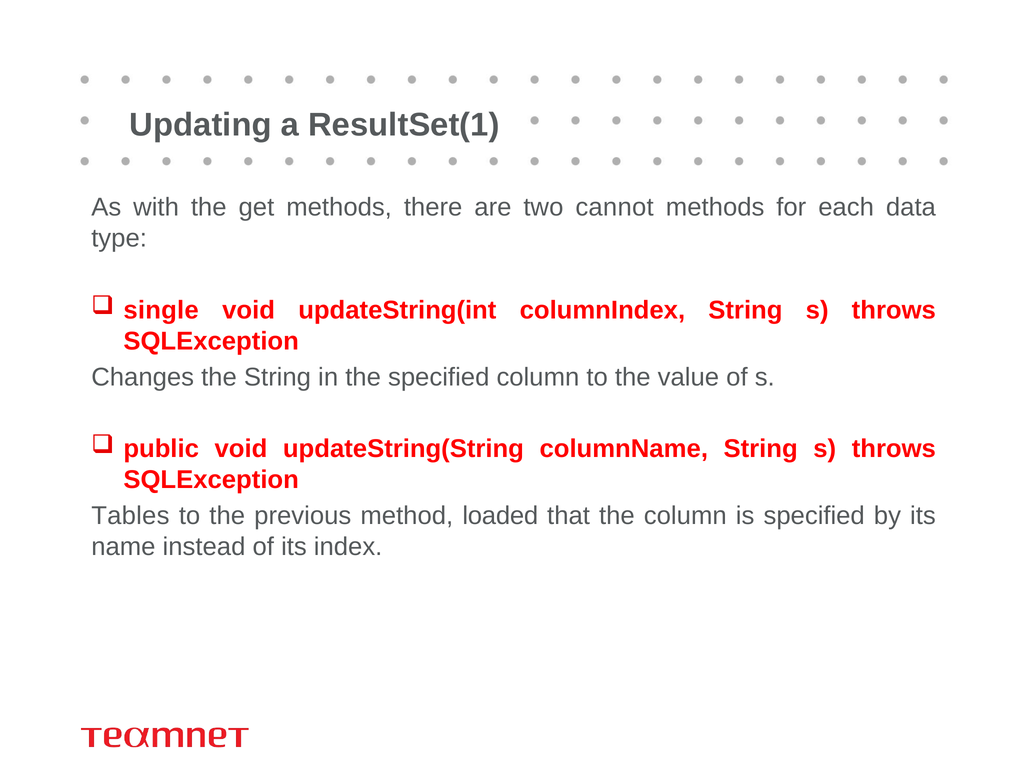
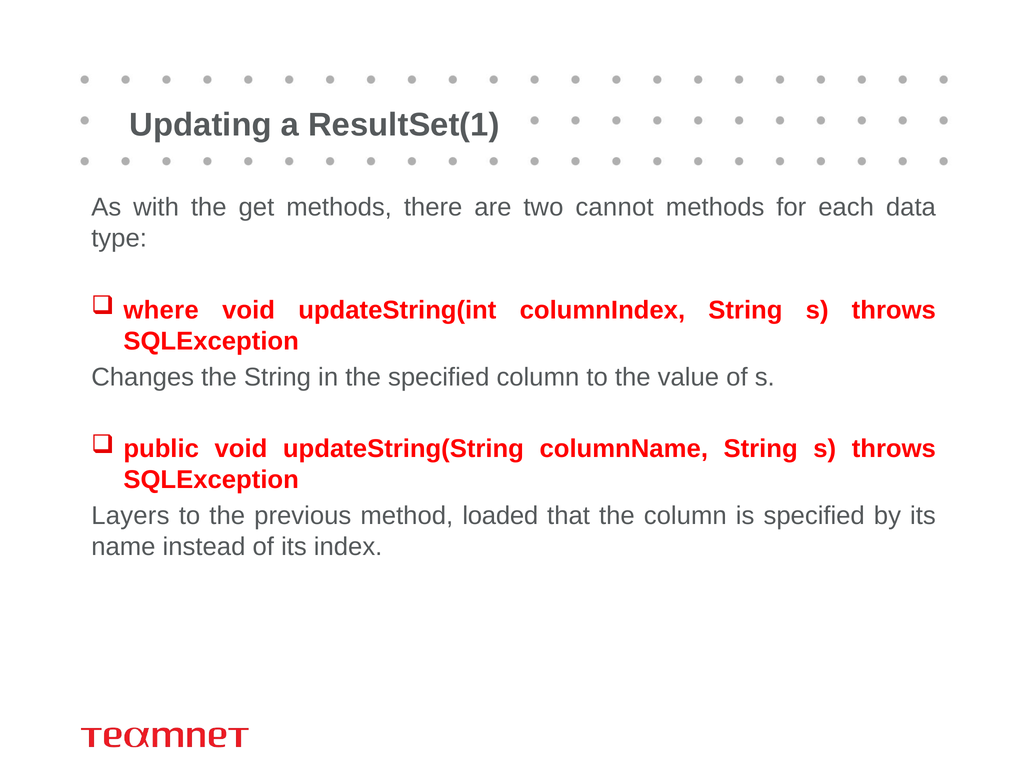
single: single -> where (161, 310)
Tables: Tables -> Layers (130, 516)
